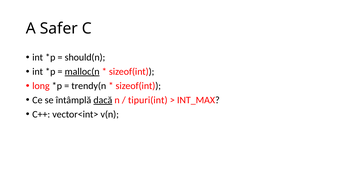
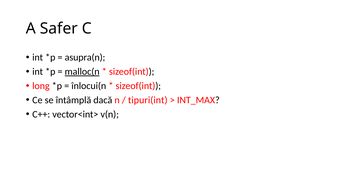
should(n: should(n -> asupra(n (85, 57)
trendy(n: trendy(n -> înlocui(n (89, 86)
dacă underline: present -> none (103, 100)
